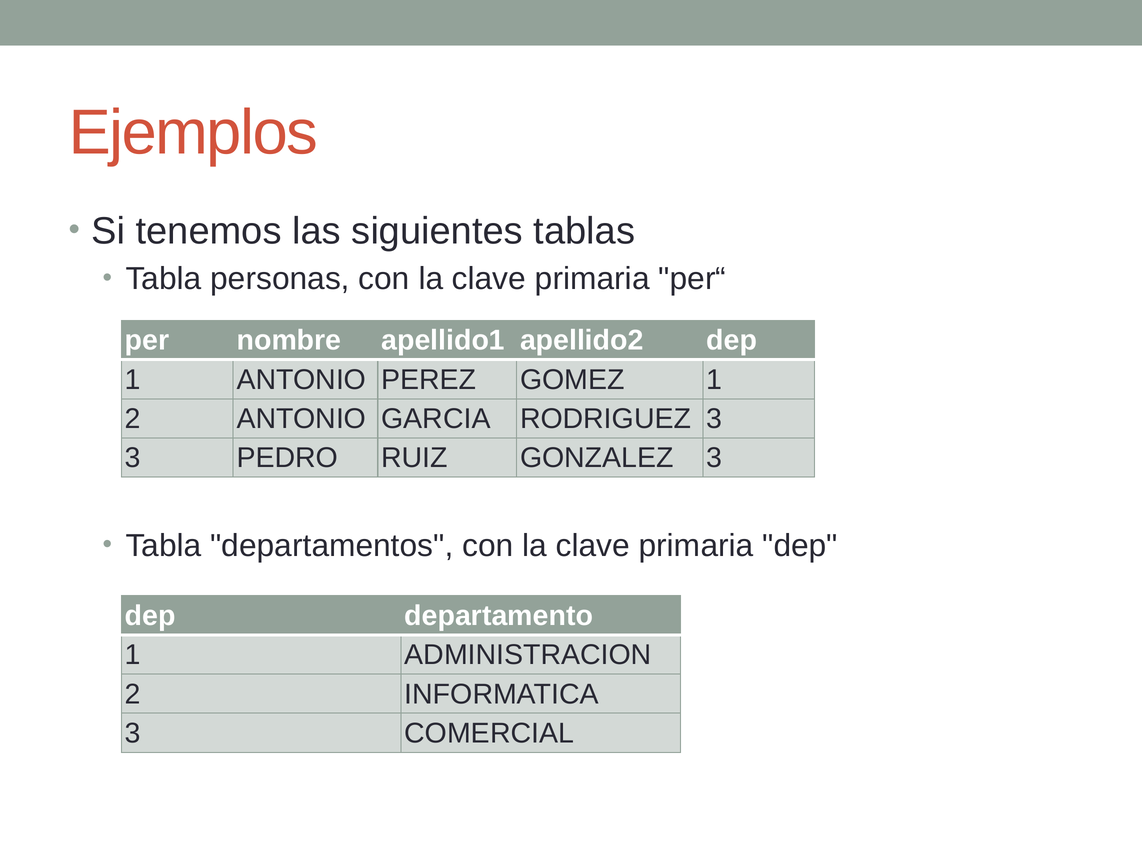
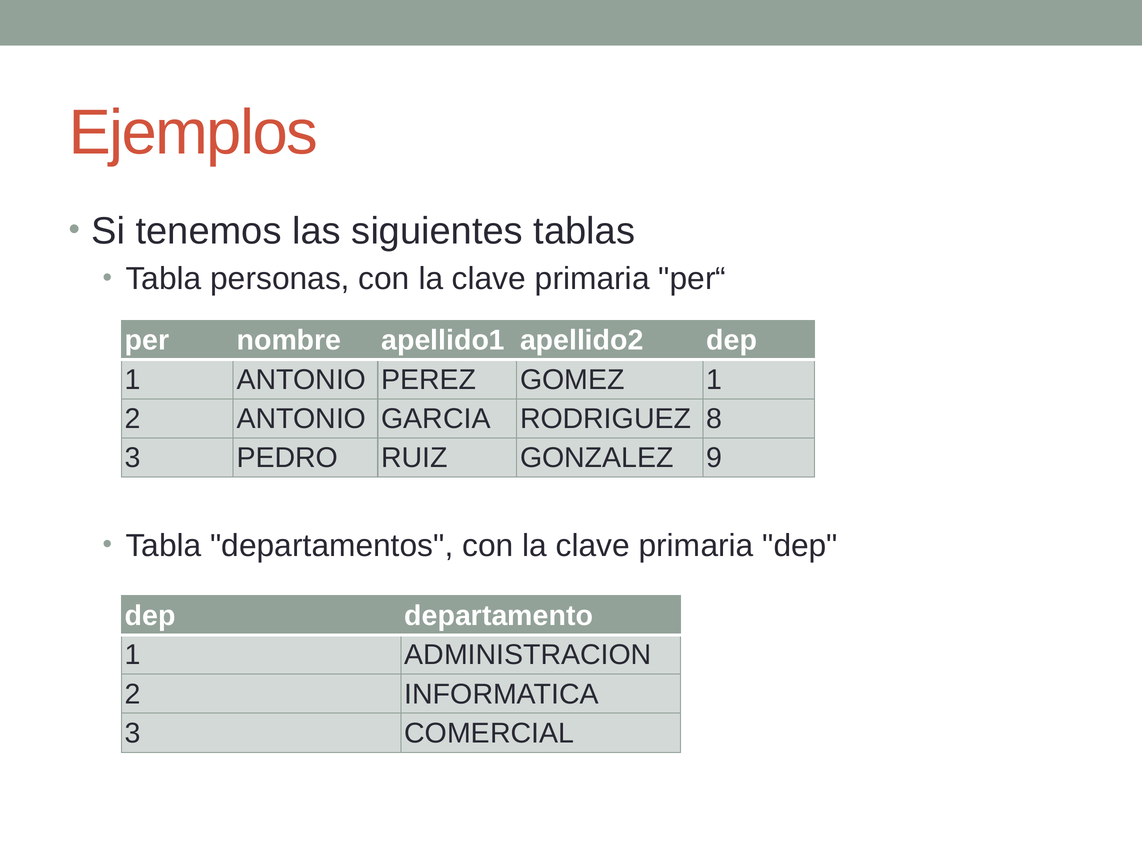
RODRIGUEZ 3: 3 -> 8 (714, 419)
GONZALEZ 3: 3 -> 9 (714, 458)
